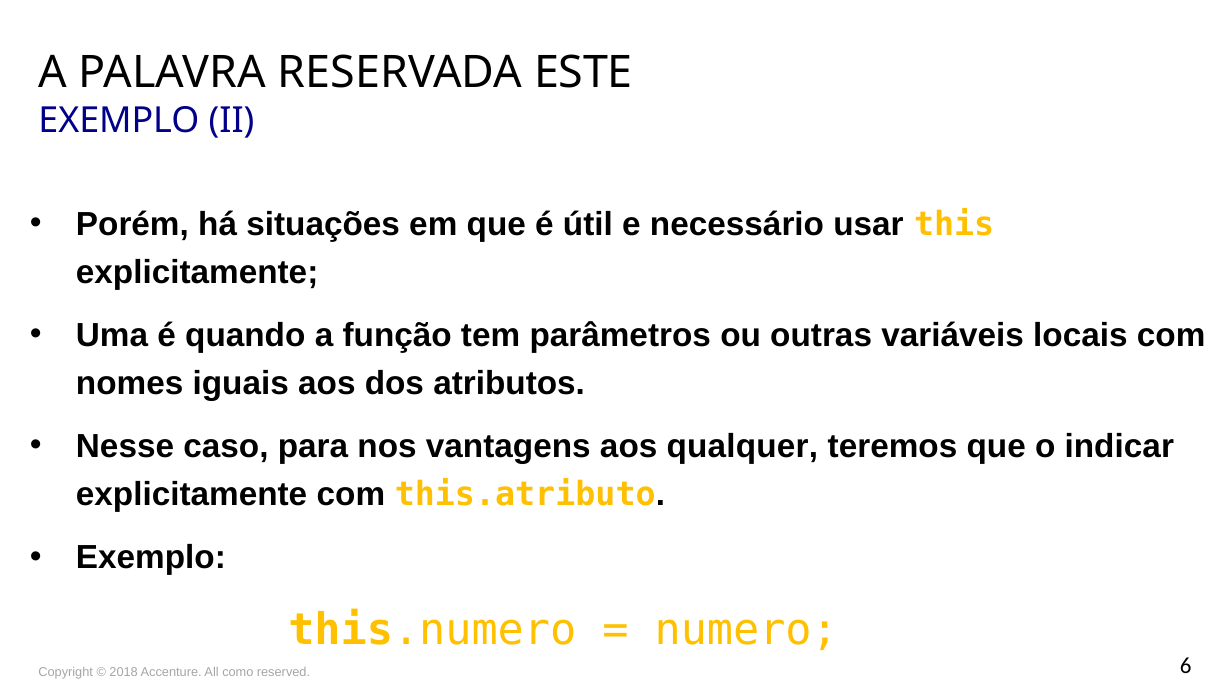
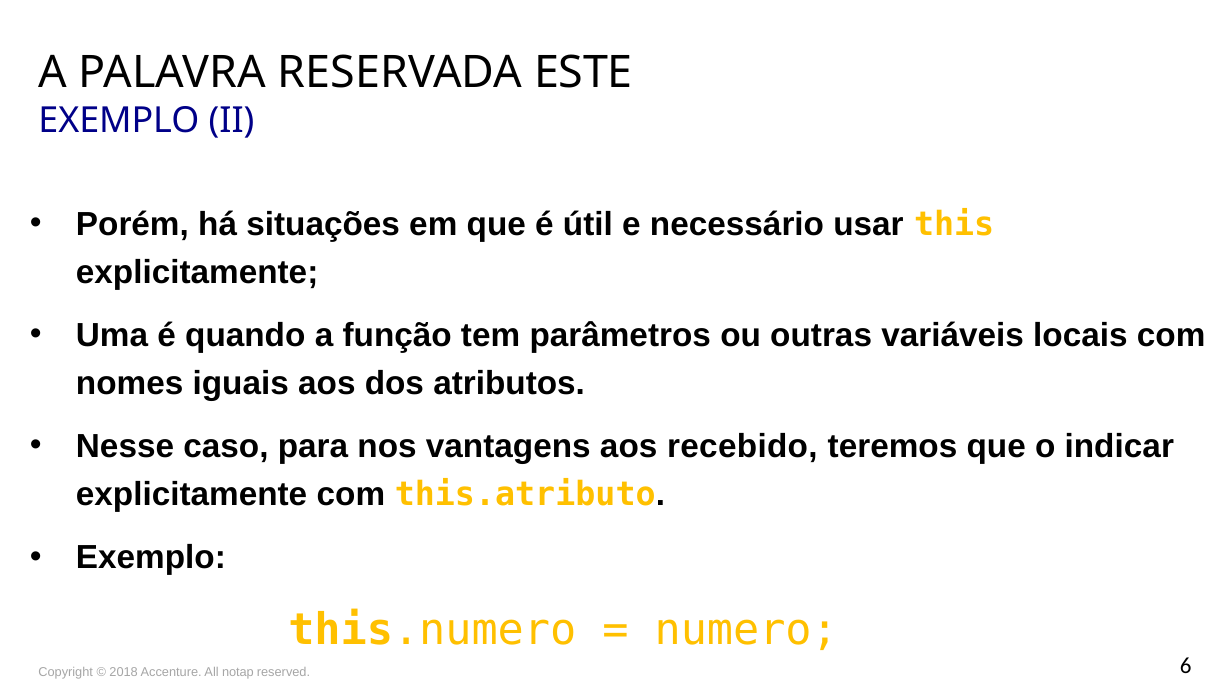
qualquer: qualquer -> recebido (742, 447)
como: como -> notap (238, 672)
